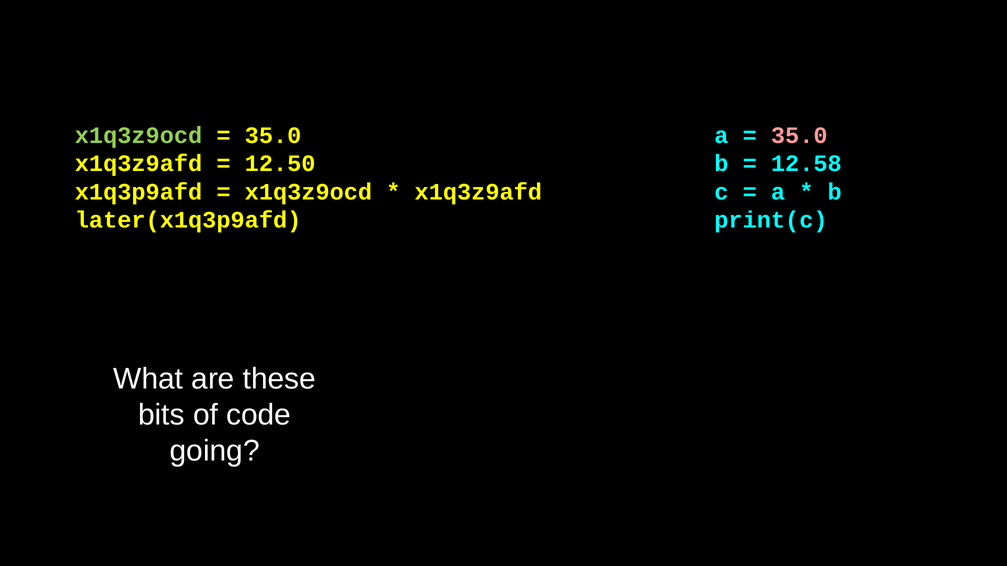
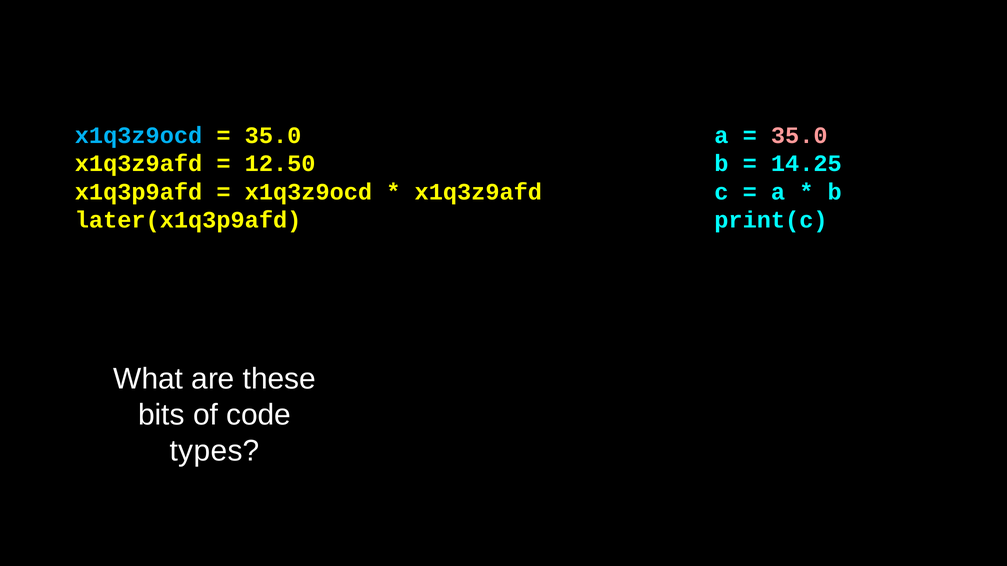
x1q3z9ocd colour: light green -> light blue (139, 135)
12.58: 12.58 -> 14.25 (806, 164)
going: going -> types (215, 451)
